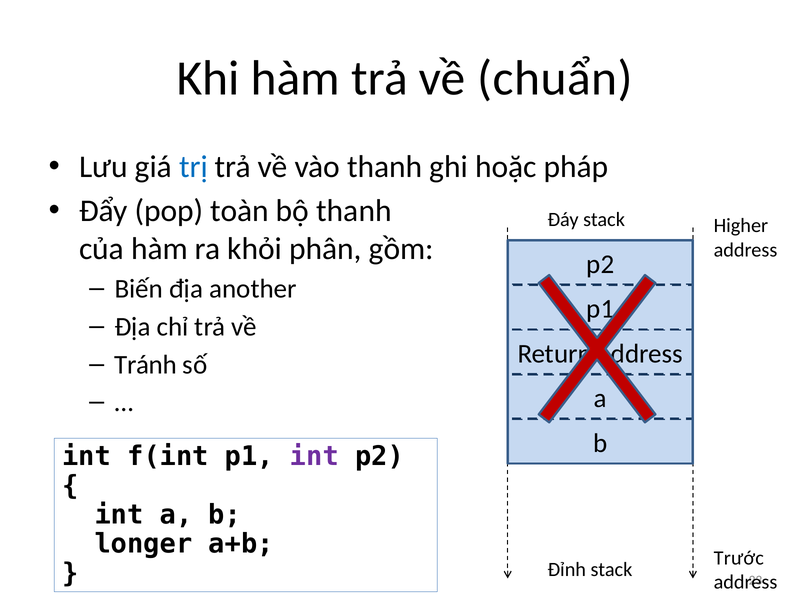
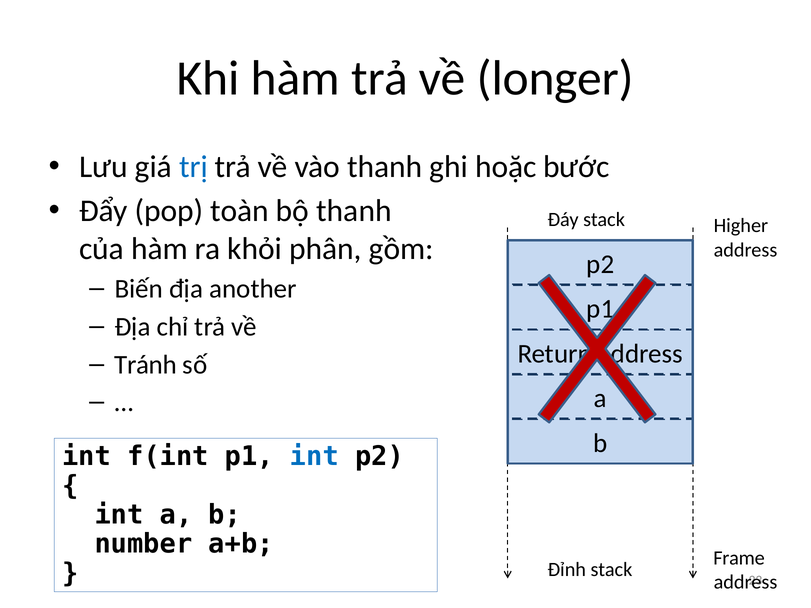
chuẩn: chuẩn -> longer (555, 79)
pháp: pháp -> bước (576, 167)
int colour: purple -> blue (314, 457)
longer: longer -> number (143, 544)
Trước: Trước -> Frame (739, 558)
